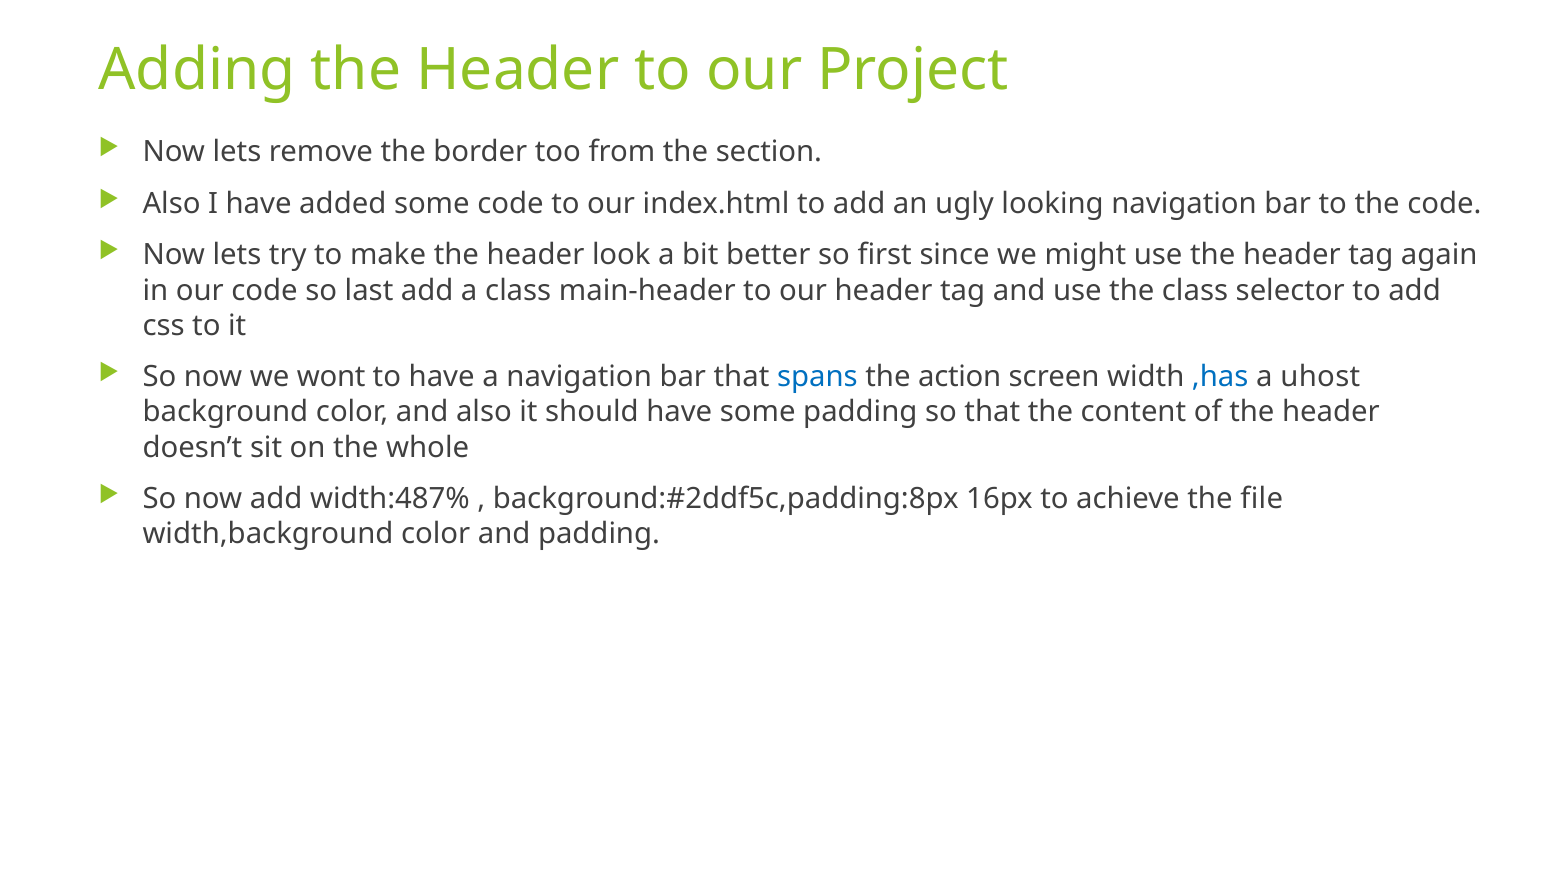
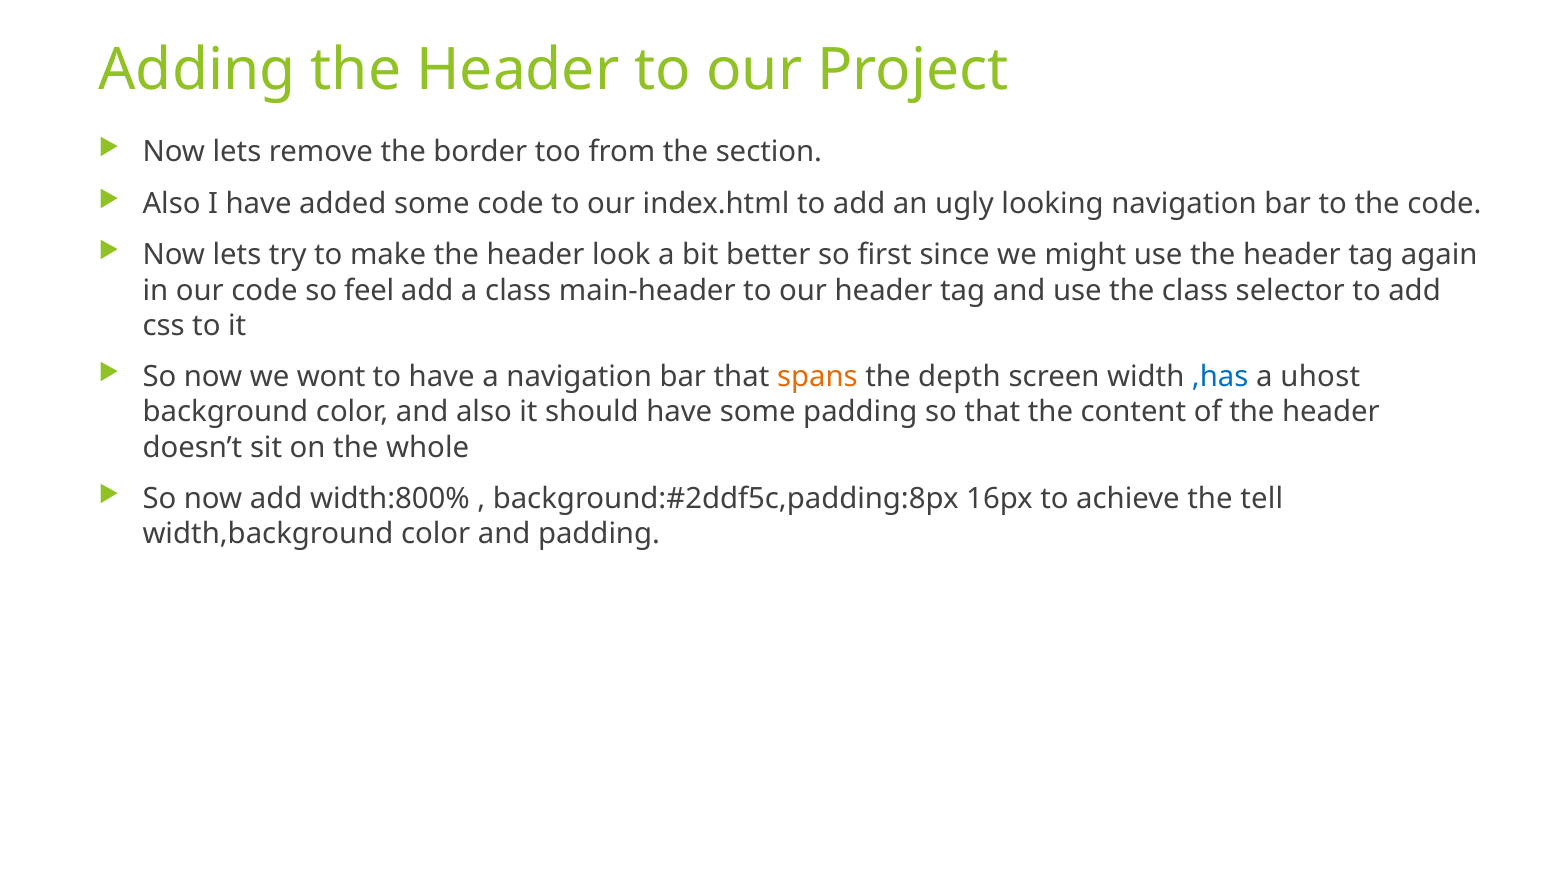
last: last -> feel (369, 290)
spans colour: blue -> orange (817, 377)
action: action -> depth (959, 377)
width:487%: width:487% -> width:800% (390, 499)
file: file -> tell (1262, 499)
